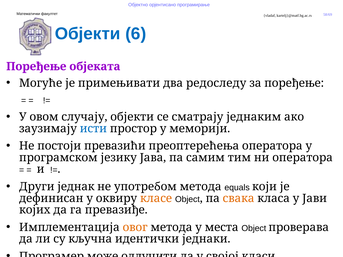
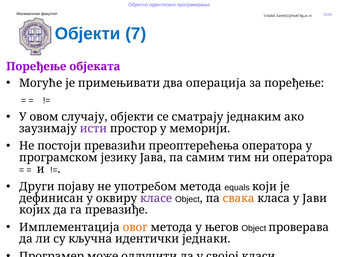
6: 6 -> 7 (136, 34)
редоследу: редоследу -> операција (216, 83)
исти colour: blue -> purple (93, 129)
једнак: једнак -> појаву (76, 187)
класе colour: orange -> purple (156, 198)
места: места -> његов (222, 227)
